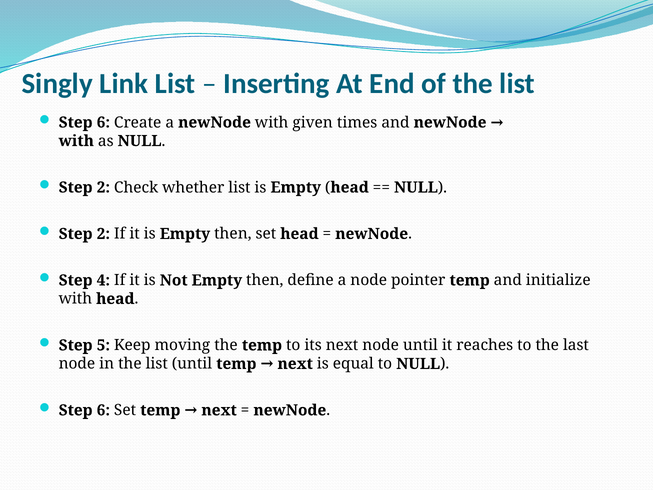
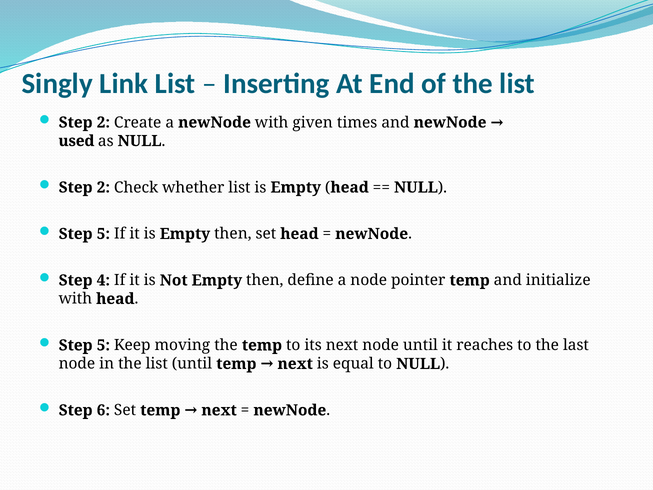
6: 6 -> 2 (103, 122)
with: with -> used (76, 141)
2: 2 -> 5 (103, 234)
